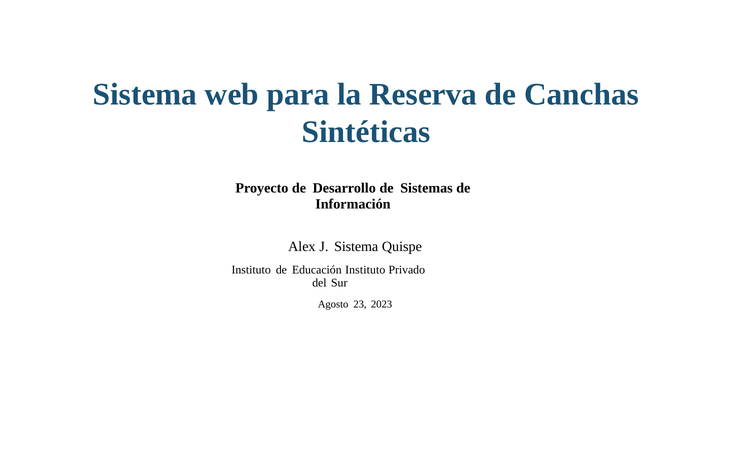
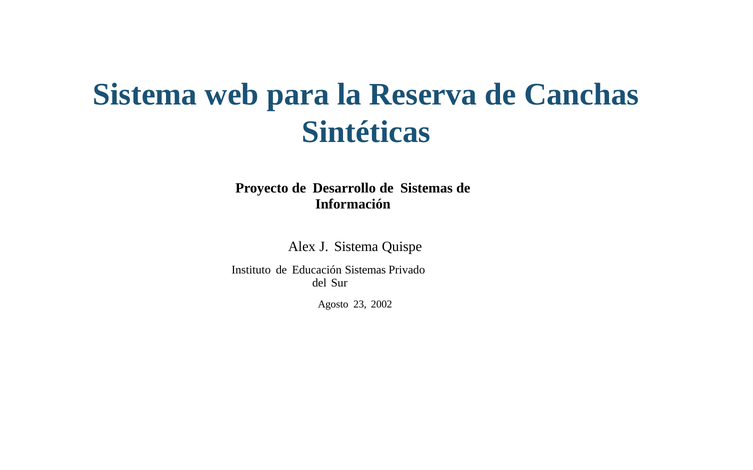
Educación Instituto: Instituto -> Sistemas (365, 270)
2023: 2023 -> 2002 (382, 305)
